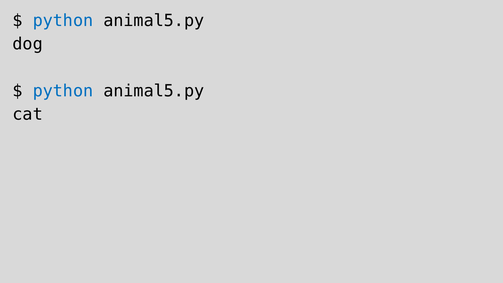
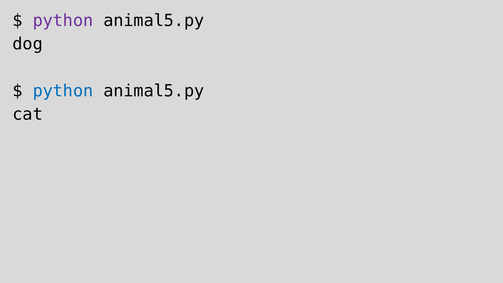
python colour: blue -> purple (63, 21)
